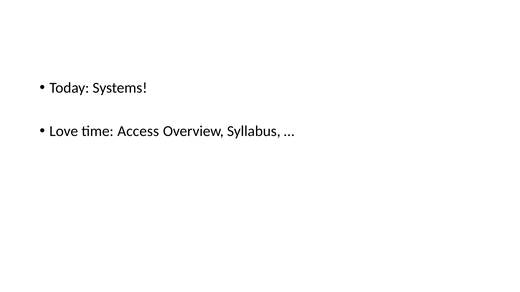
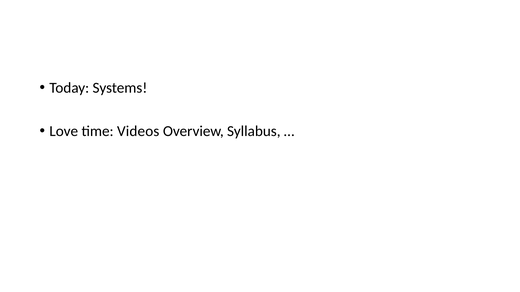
Access: Access -> Videos (138, 131)
